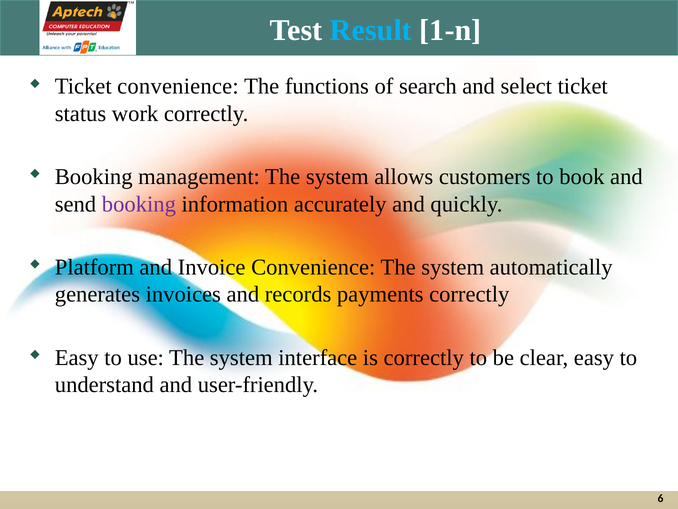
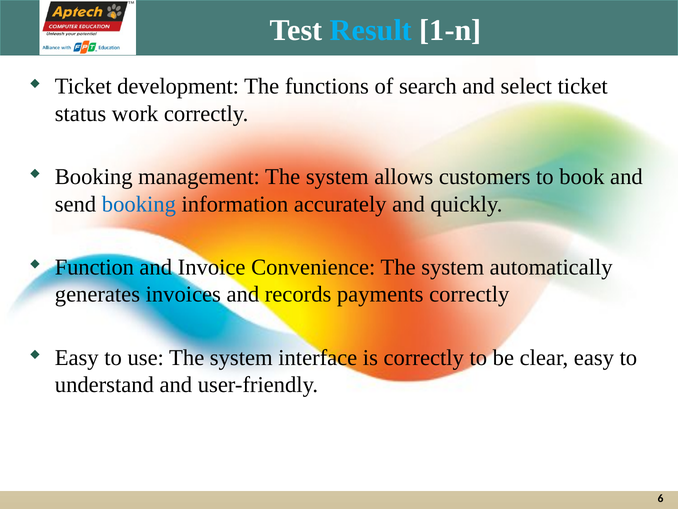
Ticket convenience: convenience -> development (178, 86)
booking colour: purple -> blue (139, 204)
Platform: Platform -> Function (94, 267)
